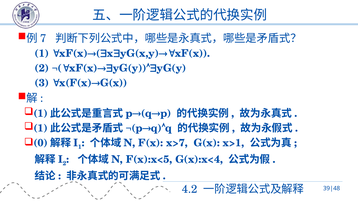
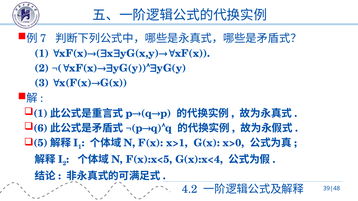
1: 1 -> 6 (41, 128)
0: 0 -> 5 (41, 143)
x>7: x>7 -> x>1 (177, 143)
x>1: x>1 -> x>0 (234, 143)
